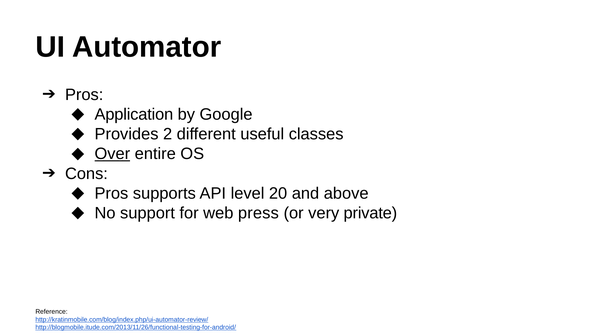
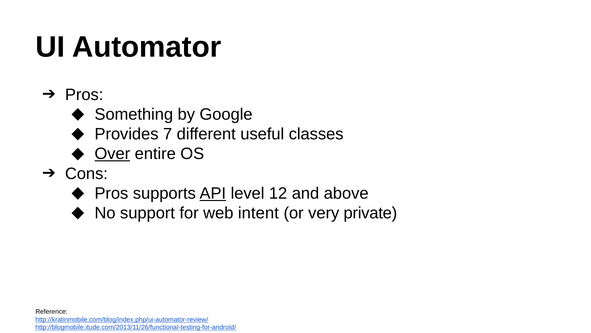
Application: Application -> Something (134, 114)
2: 2 -> 7 (168, 134)
API underline: none -> present (213, 193)
20: 20 -> 12 (278, 193)
press: press -> intent (258, 213)
